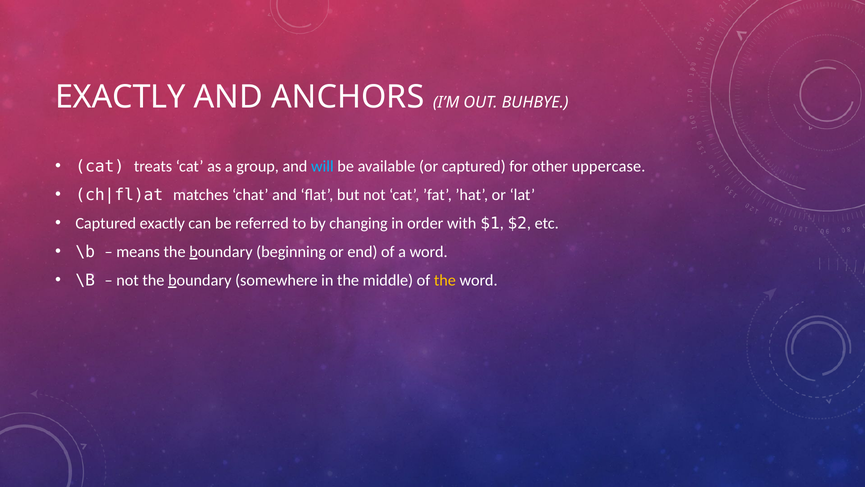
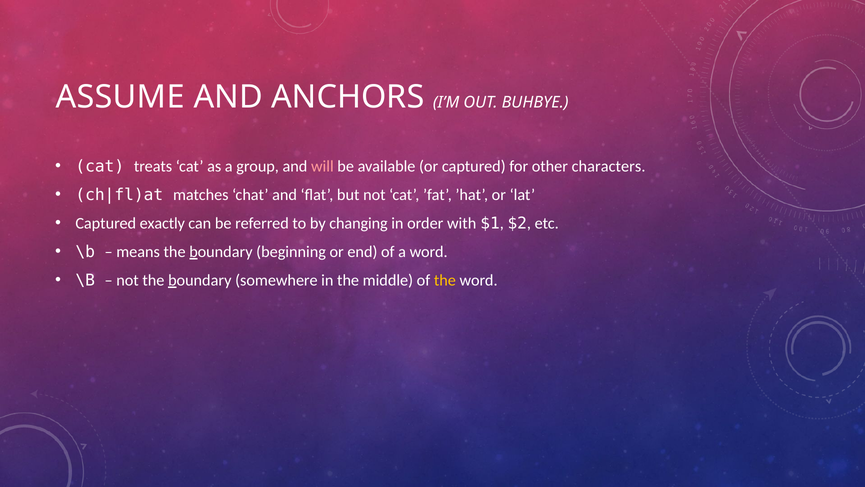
EXACTLY: EXACTLY -> ASSUME (120, 97)
will colour: light blue -> pink (322, 166)
uppercase: uppercase -> characters (609, 166)
